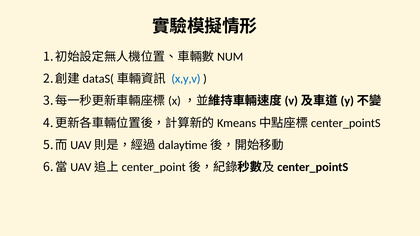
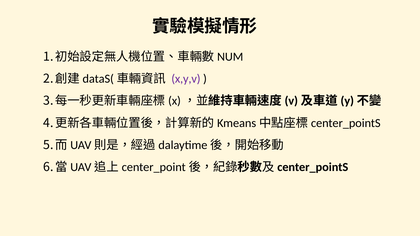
x,y,v colour: blue -> purple (186, 79)
